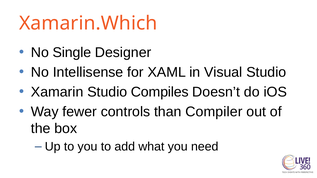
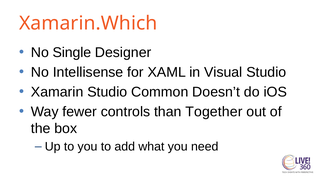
Compiles: Compiles -> Common (160, 92)
Compiler: Compiler -> Together (214, 112)
